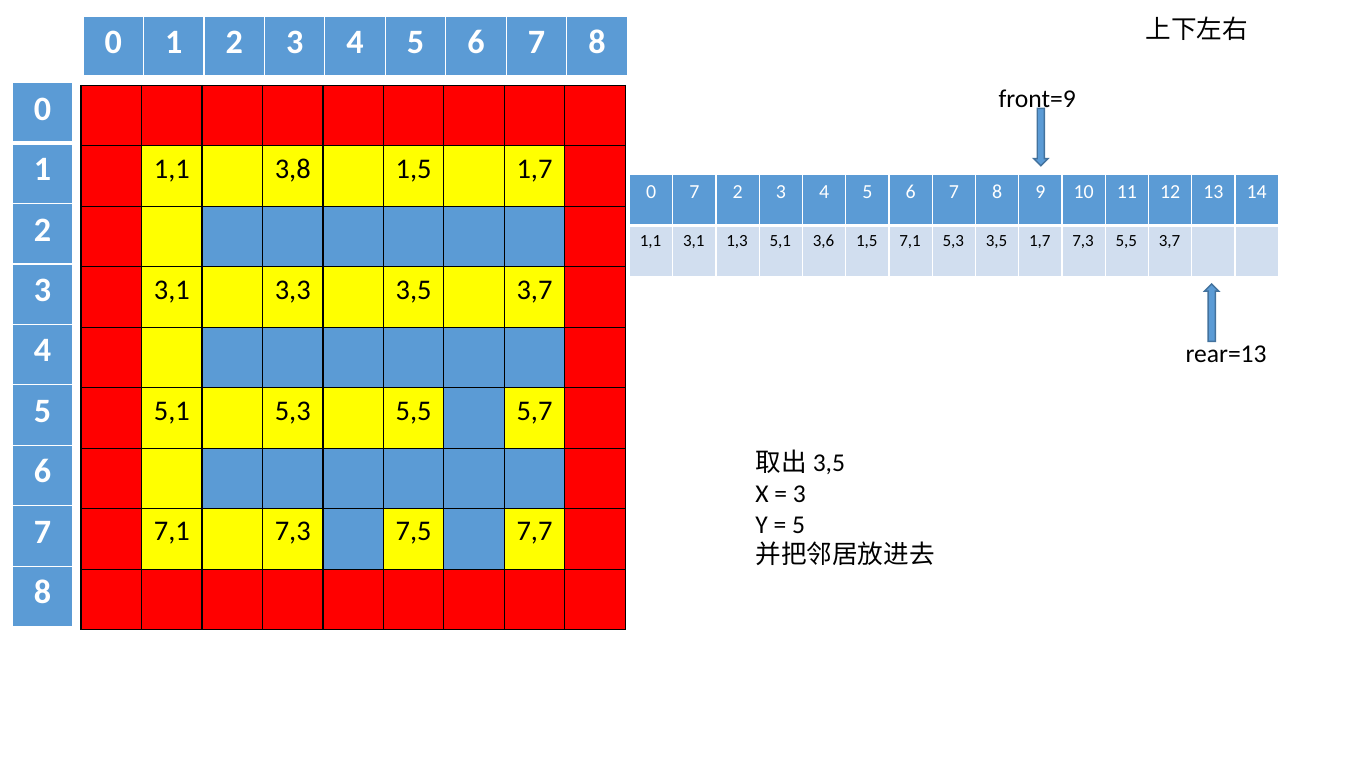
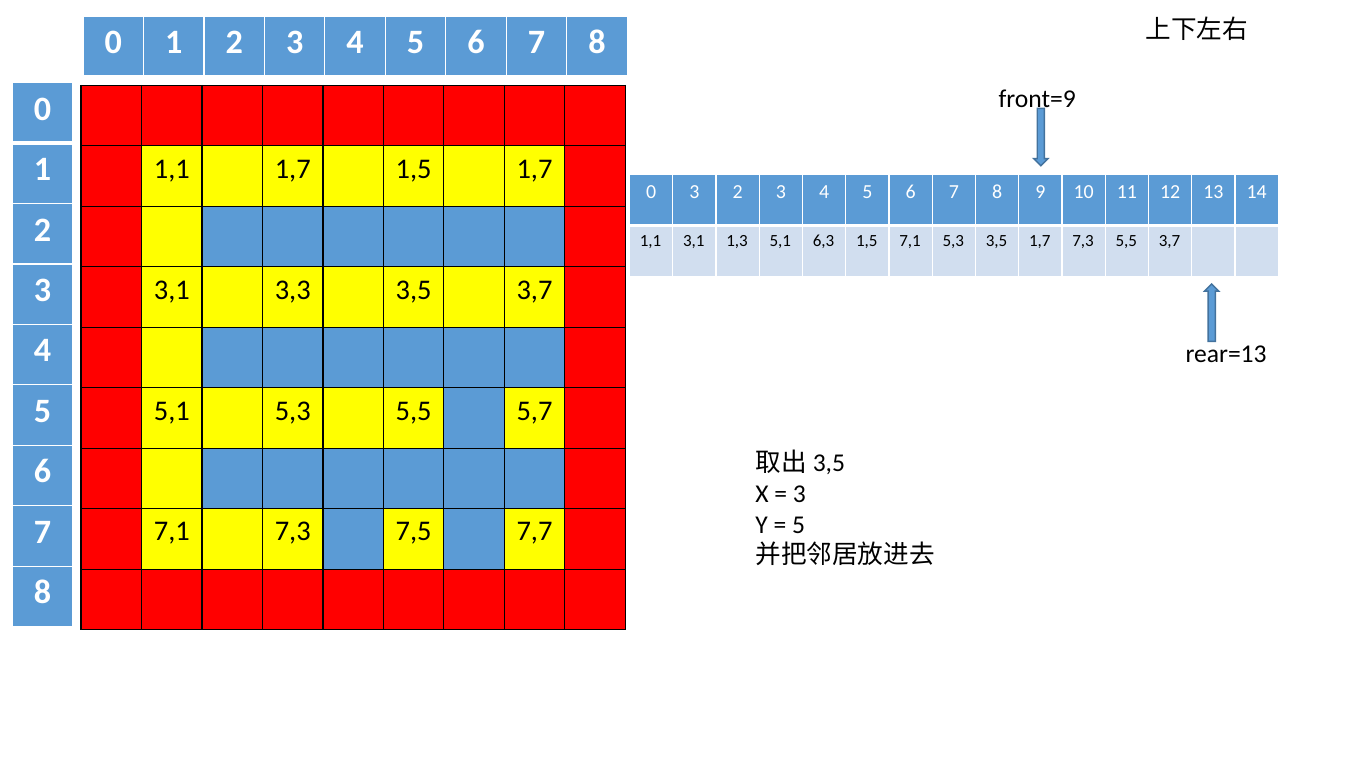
1,1 3,8: 3,8 -> 1,7 (293, 169)
0 7: 7 -> 3 (694, 192)
3,6: 3,6 -> 6,3 (824, 241)
